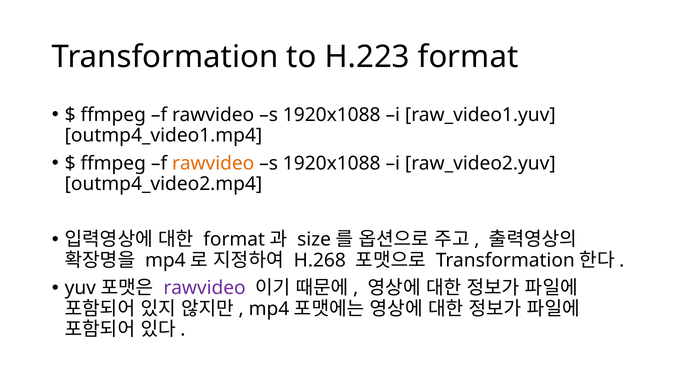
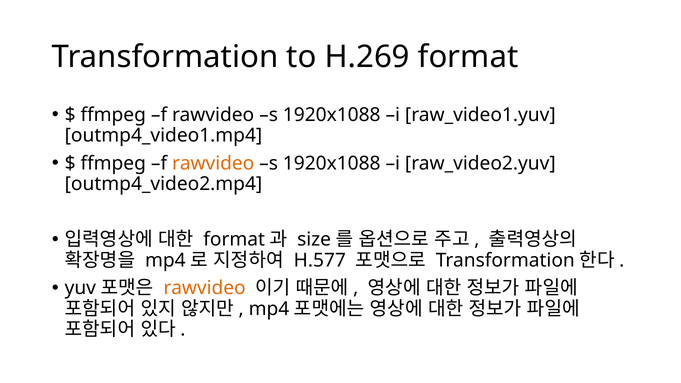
H.223: H.223 -> H.269 (367, 57)
H.268: H.268 -> H.577 (320, 260)
rawvideo colour: purple -> orange (205, 288)
